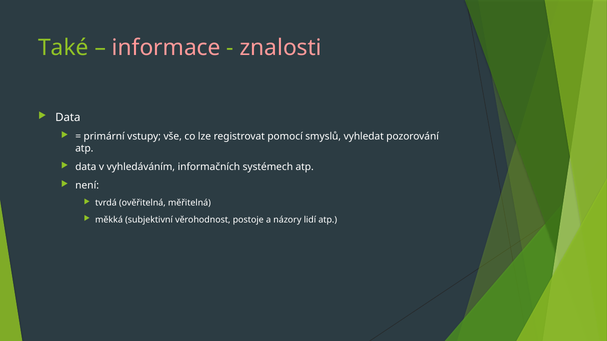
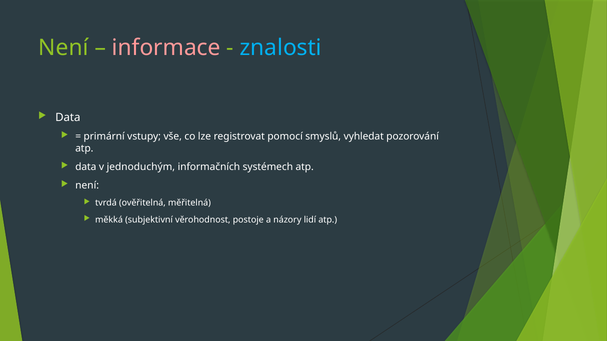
Také: Také -> Není (63, 48)
znalosti colour: pink -> light blue (281, 48)
vyhledáváním: vyhledáváním -> jednoduchým (141, 167)
